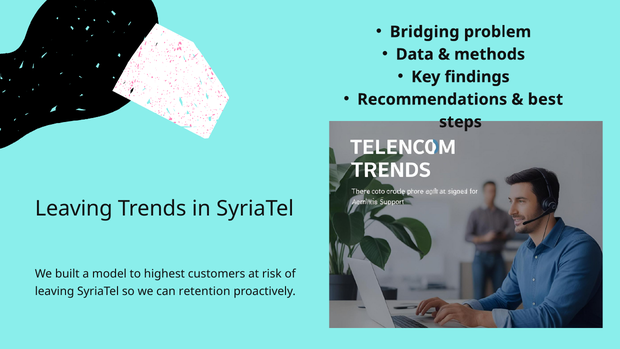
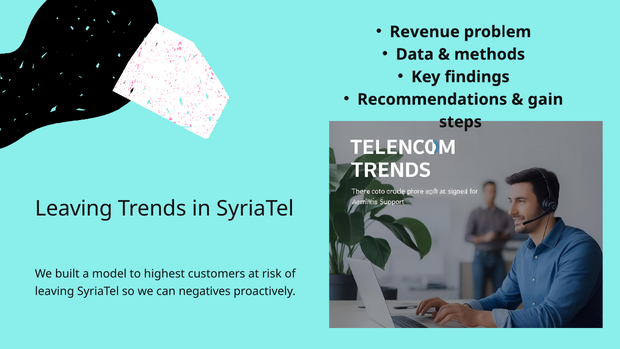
Bridging: Bridging -> Revenue (425, 32)
best: best -> gain (545, 99)
retention: retention -> negatives (205, 291)
